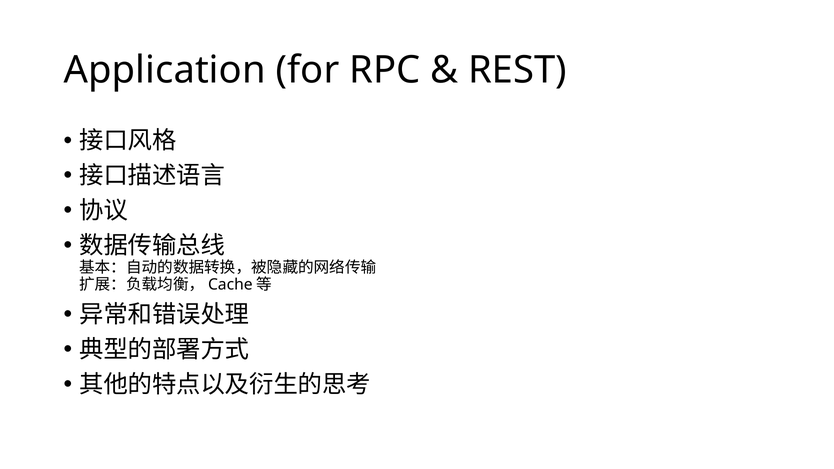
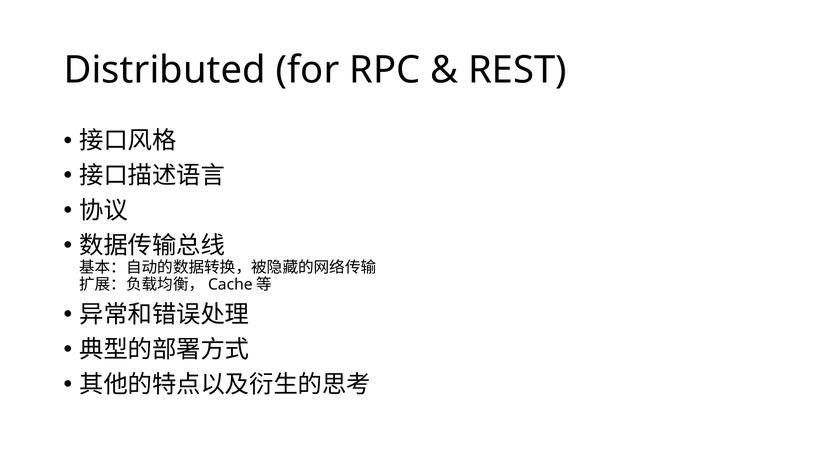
Application: Application -> Distributed (165, 70)
